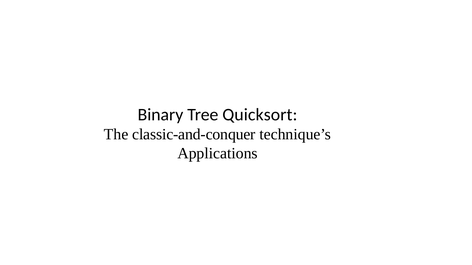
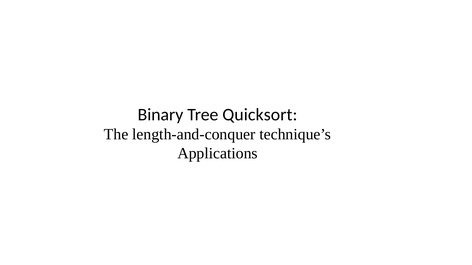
classic-and-conquer: classic-and-conquer -> length-and-conquer (194, 135)
